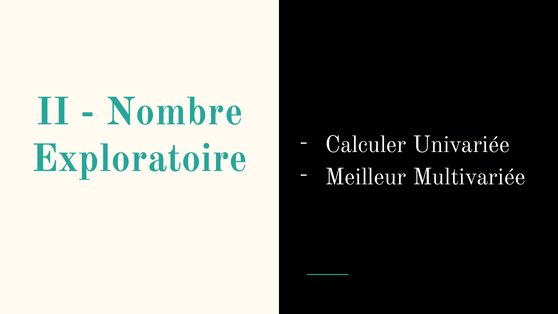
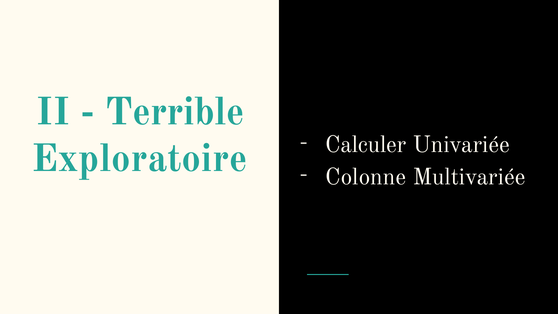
Nombre: Nombre -> Terrible (175, 112)
Meilleur: Meilleur -> Colonne (366, 177)
